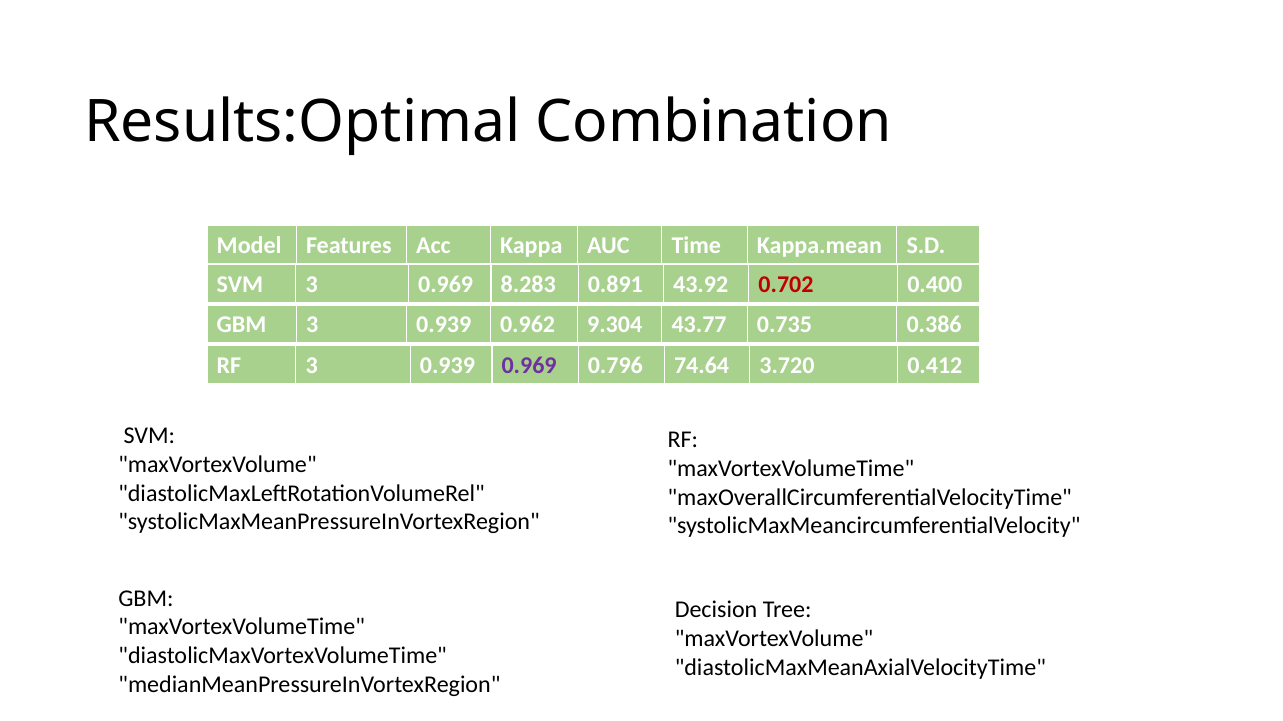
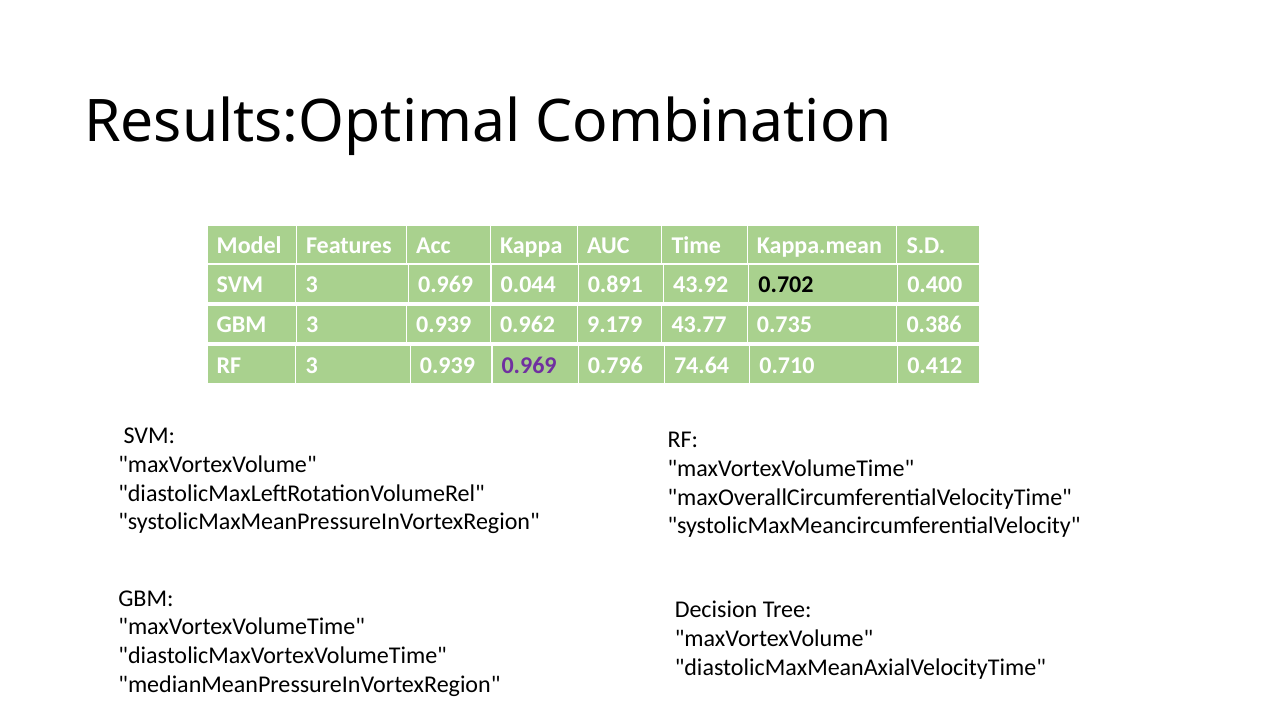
8.283: 8.283 -> 0.044 (528, 285)
0.702 colour: red -> black (786, 285)
9.304: 9.304 -> 9.179 (615, 325)
3.720: 3.720 -> 0.710 (787, 366)
